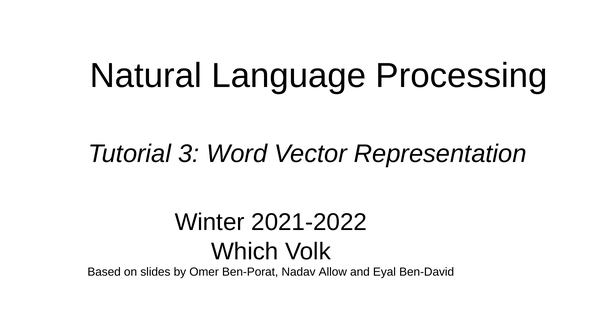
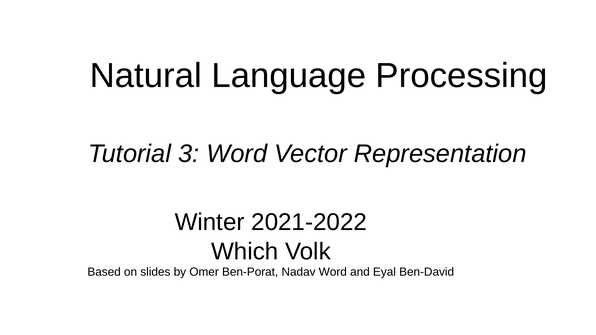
Nadav Allow: Allow -> Word (333, 272)
